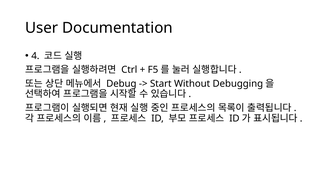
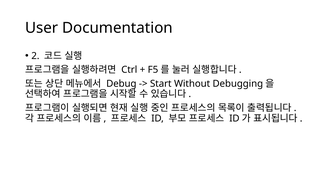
4: 4 -> 2 (35, 56)
